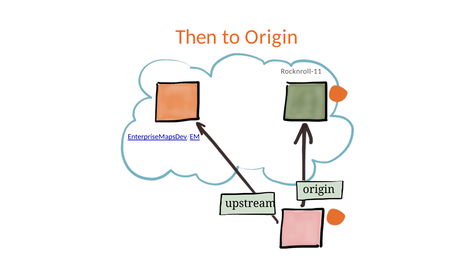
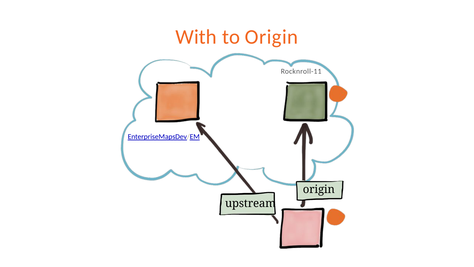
Then: Then -> With (196, 37)
